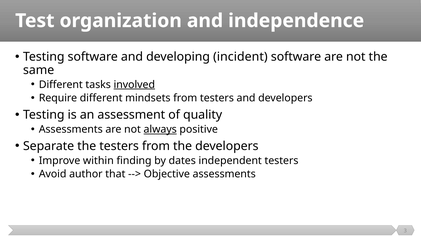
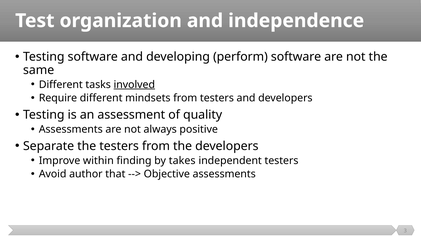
incident: incident -> perform (240, 57)
always underline: present -> none (160, 129)
dates: dates -> takes (182, 160)
